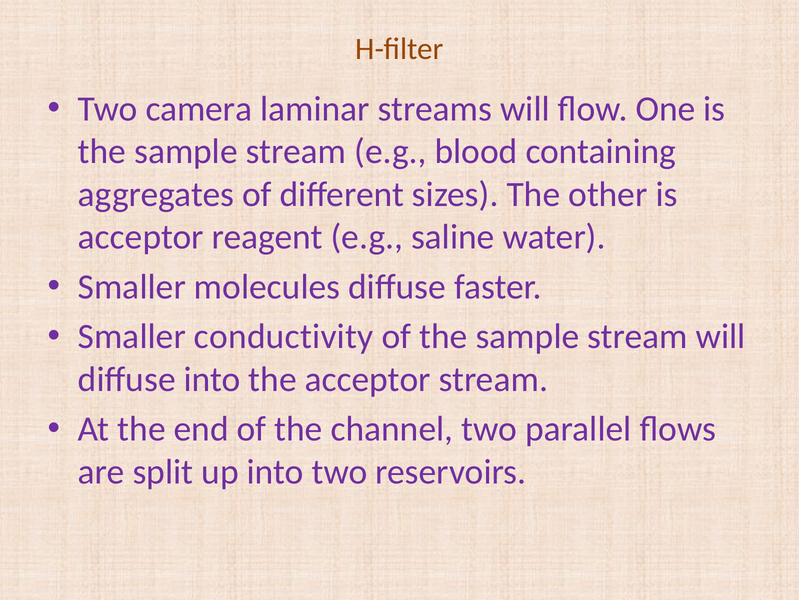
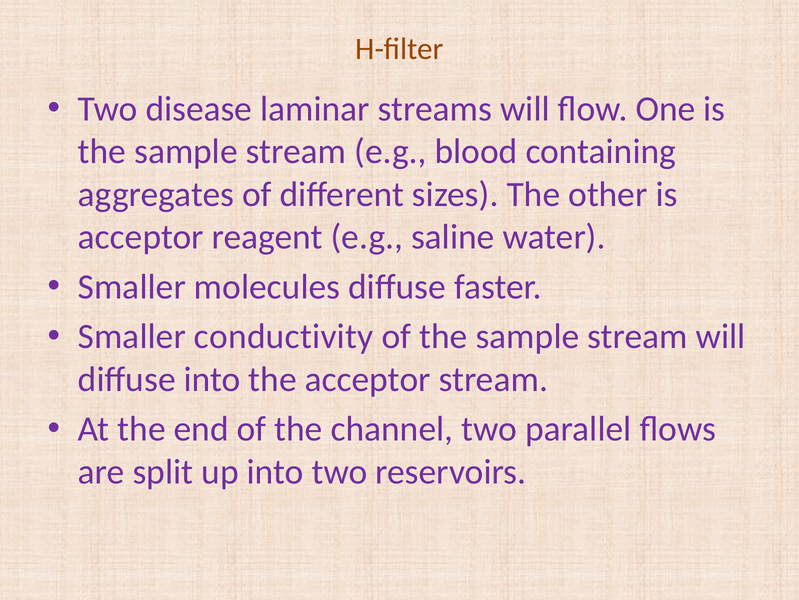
camera: camera -> disease (199, 109)
